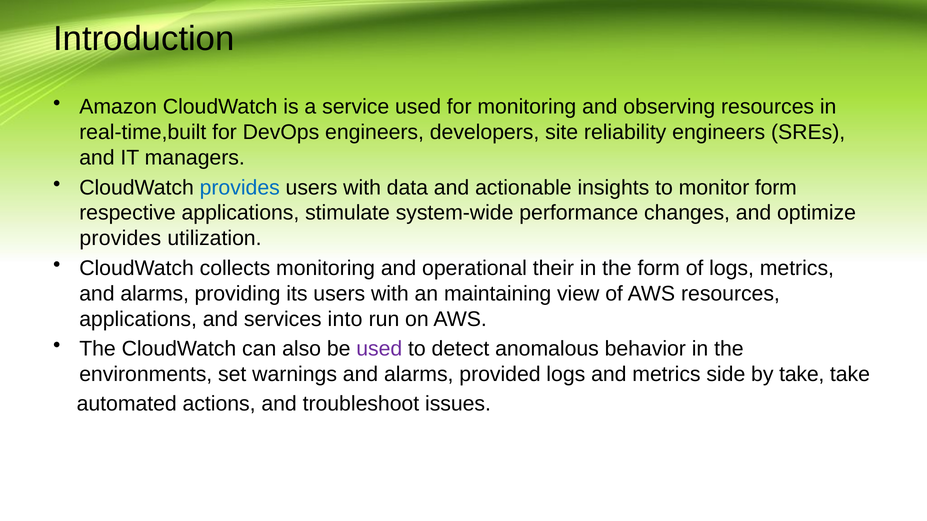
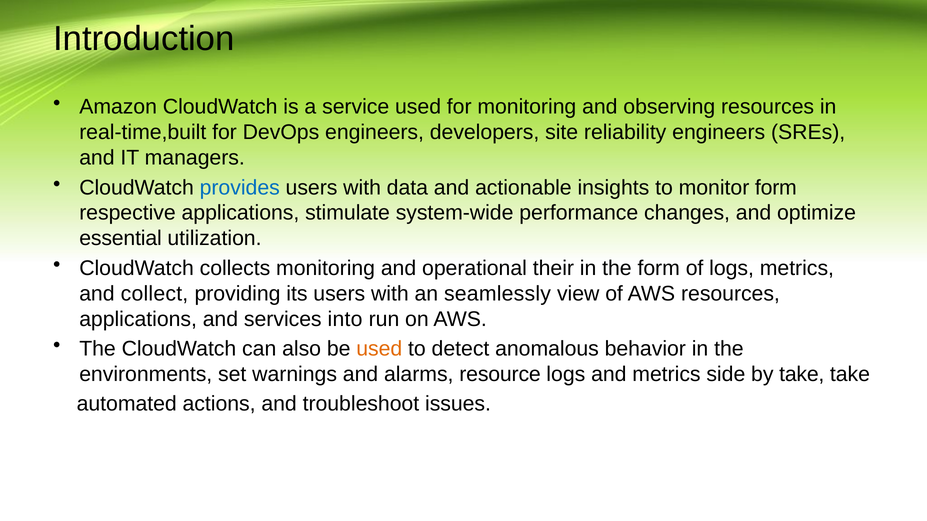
provides: provides -> essential (121, 239)
alarms: alarms -> collect (154, 294)
maintaining: maintaining -> seamlessly (497, 294)
used colour: purple -> orange (379, 349)
provided: provided -> resource (500, 375)
